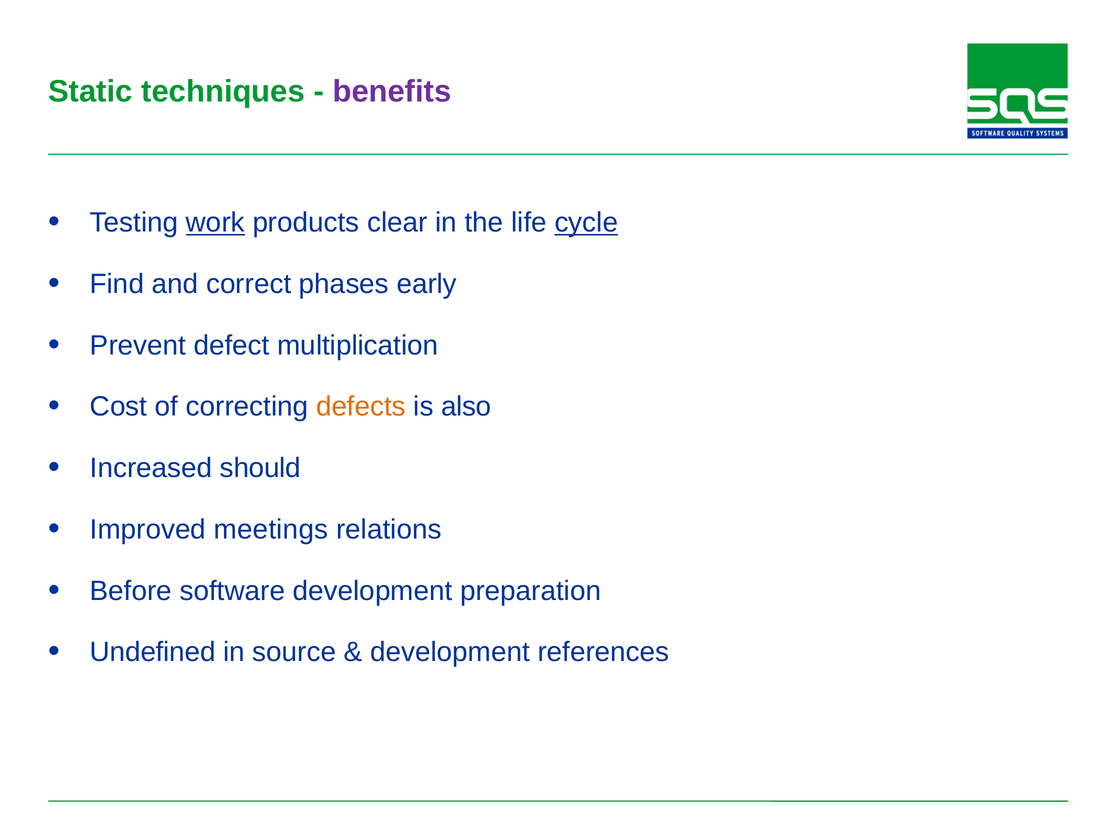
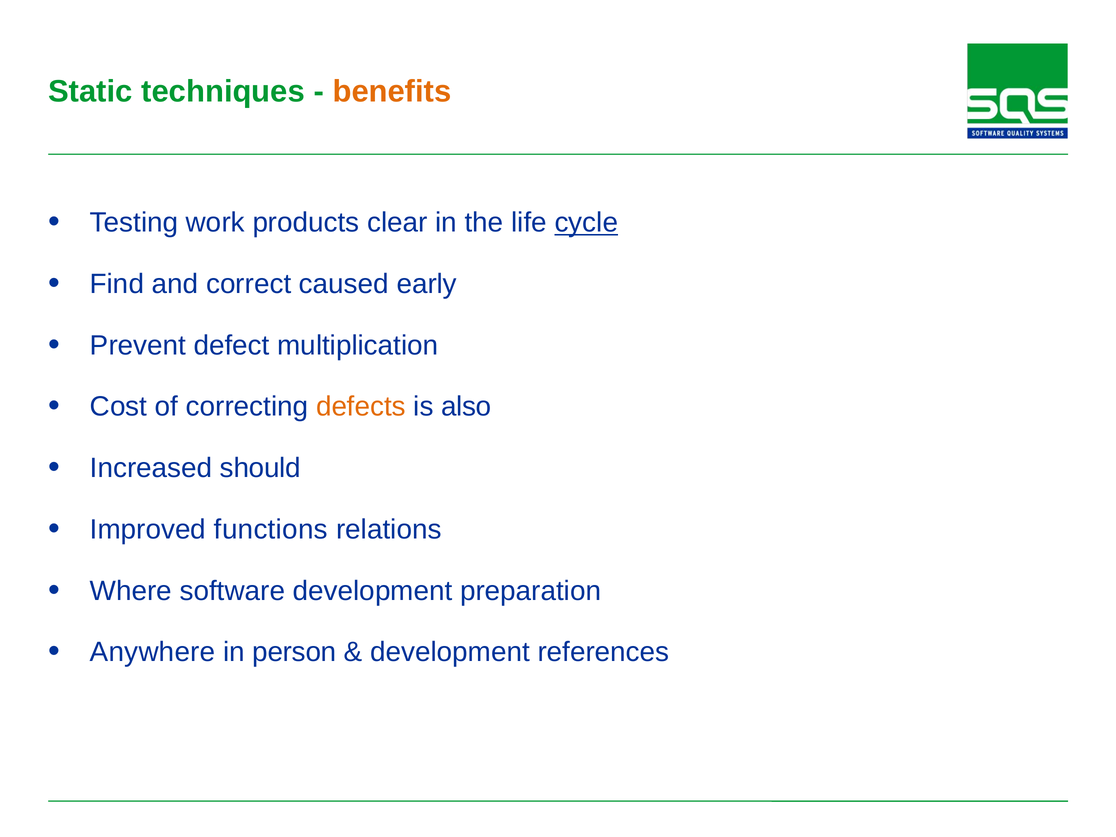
benefits colour: purple -> orange (392, 92)
work underline: present -> none (215, 223)
phases: phases -> caused (344, 284)
meetings: meetings -> functions (271, 530)
Before: Before -> Where (131, 591)
Undefined: Undefined -> Anywhere (153, 652)
source: source -> person (294, 652)
